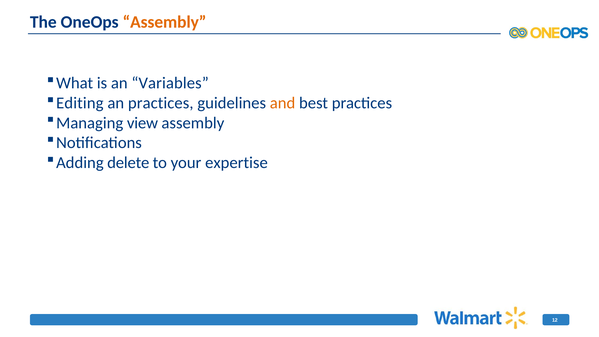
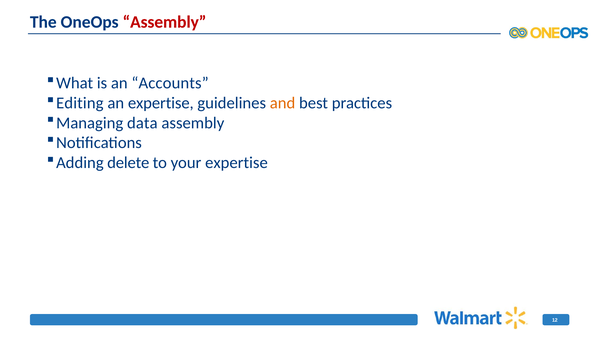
Assembly colour: orange -> red (165, 22)
Variables: Variables -> Accounts (170, 83)
an practices: practices -> expertise (161, 103)
view: view -> data (142, 123)
